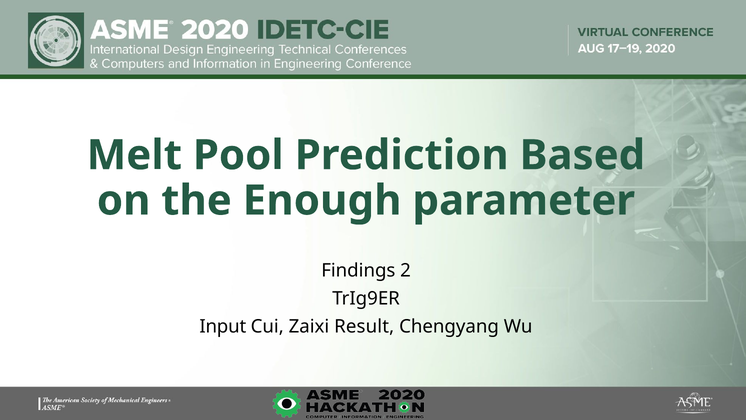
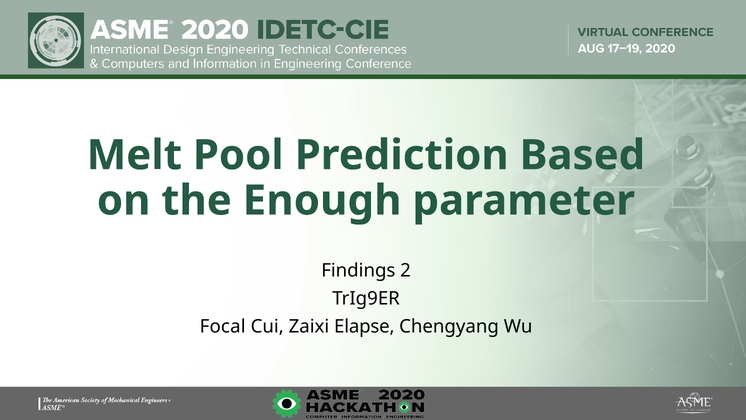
Input: Input -> Focal (223, 326)
Result: Result -> Elapse (364, 326)
